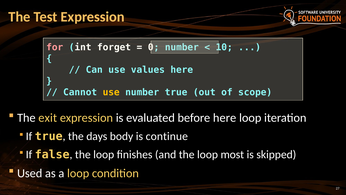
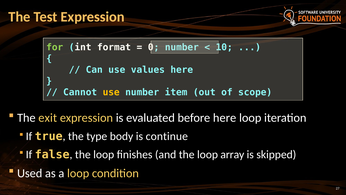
for colour: pink -> light green (55, 47)
forget: forget -> format (114, 47)
number true: true -> item (176, 92)
days: days -> type (97, 136)
most: most -> array (232, 154)
